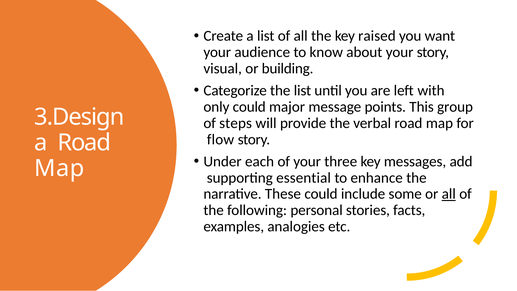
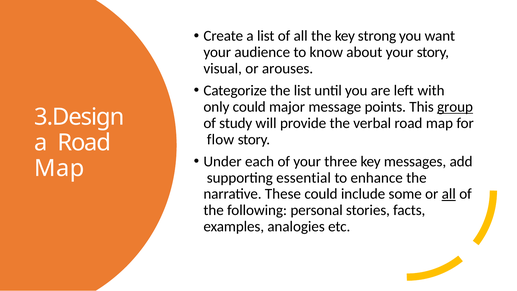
raised: raised -> strong (377, 36)
building: building -> arouses (288, 69)
group underline: none -> present (455, 107)
steps: steps -> study (236, 123)
